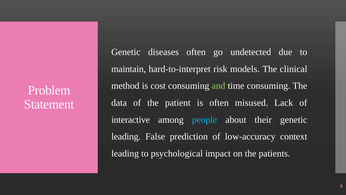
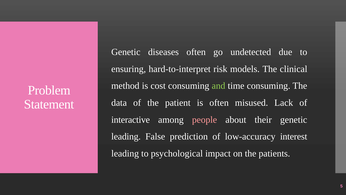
maintain: maintain -> ensuring (129, 69)
people colour: light blue -> pink (205, 119)
context: context -> interest (294, 136)
